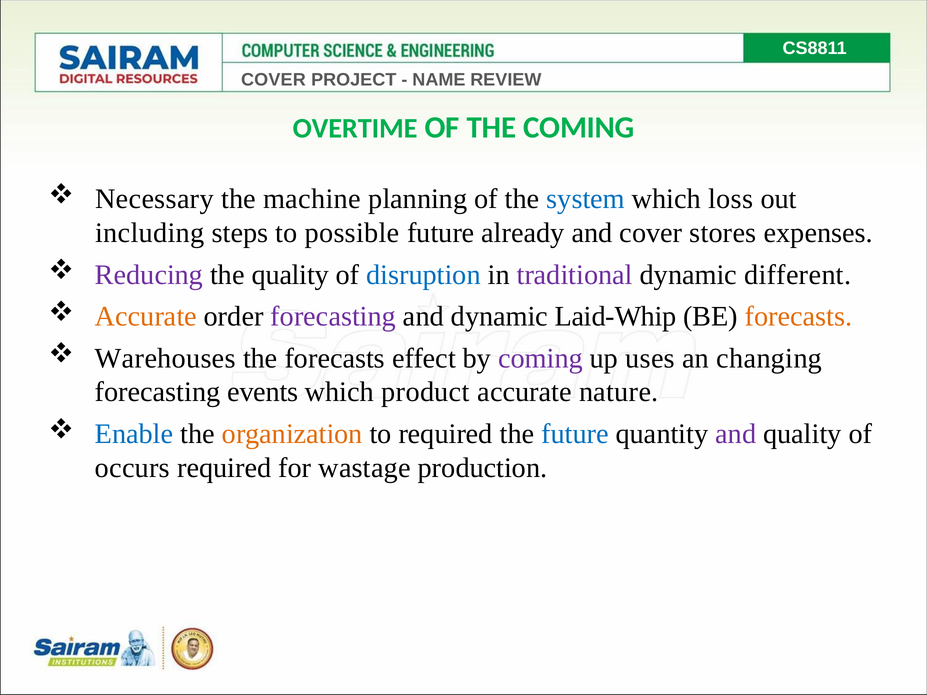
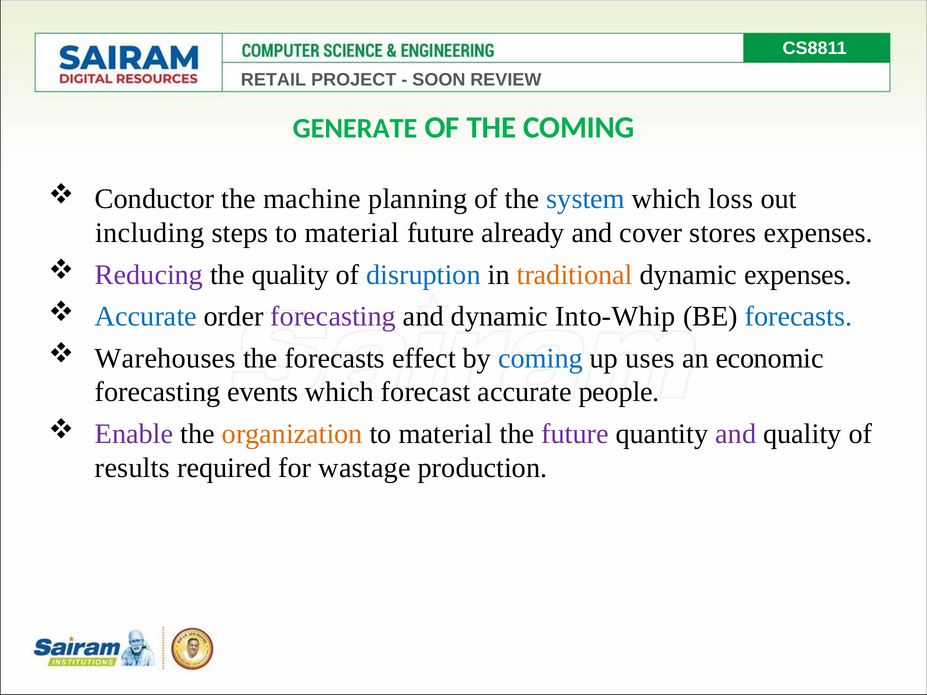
COVER: COVER -> RETAIL (273, 80)
NAME: NAME -> SOON (439, 80)
OVERTIME: OVERTIME -> GENERATE (355, 129)
Necessary: Necessary -> Conductor (155, 199)
steps to possible: possible -> material (352, 233)
traditional colour: purple -> orange (575, 275)
dynamic different: different -> expenses (798, 275)
Accurate colour: orange -> blue (146, 317)
Laid-Whip: Laid-Whip -> Into-Whip (615, 317)
forecasts colour: orange -> blue (799, 317)
coming colour: purple -> blue (541, 358)
changing: changing -> economic (770, 358)
product: product -> forecast (426, 392)
nature: nature -> people (619, 392)
Enable colour: blue -> purple (134, 434)
required: required -> material (446, 434)
future colour: blue -> purple (575, 434)
occurs: occurs -> results (132, 468)
